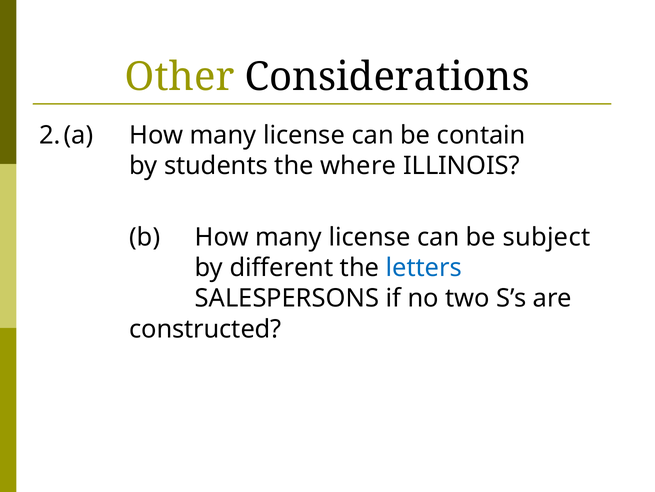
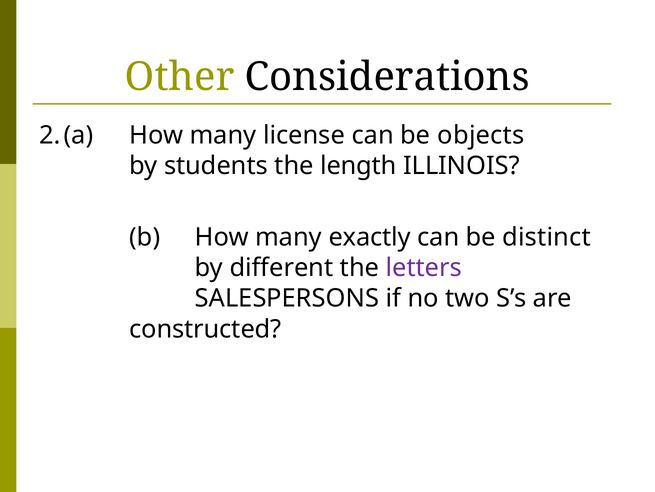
contain: contain -> objects (481, 135)
where: where -> length (358, 166)
b How many license: license -> exactly (370, 237)
subject: subject -> distinct (547, 237)
letters colour: blue -> purple (424, 268)
